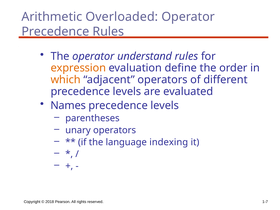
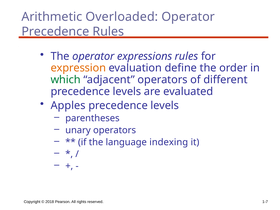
understand: understand -> expressions (145, 56)
which colour: orange -> green (66, 80)
Names: Names -> Apples (68, 105)
